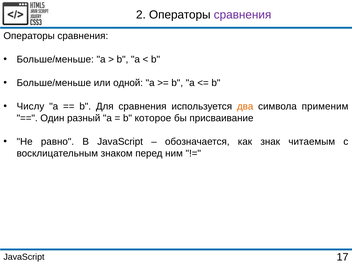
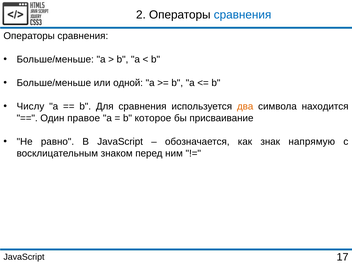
сравнения colour: purple -> blue (243, 15)
применим: применим -> находится (325, 106)
разный: разный -> правое (84, 118)
читаемым: читаемым -> напрямую (312, 142)
